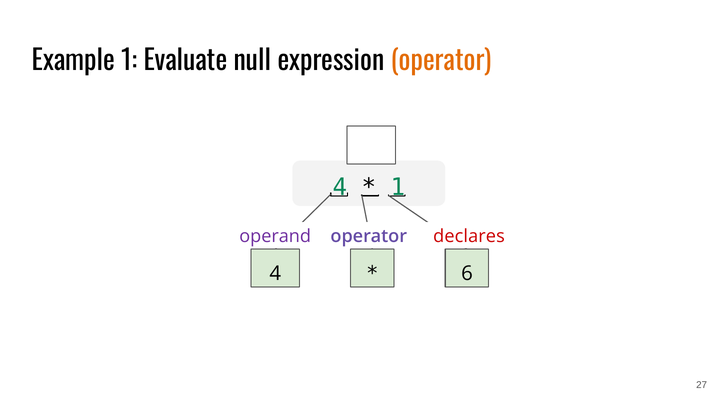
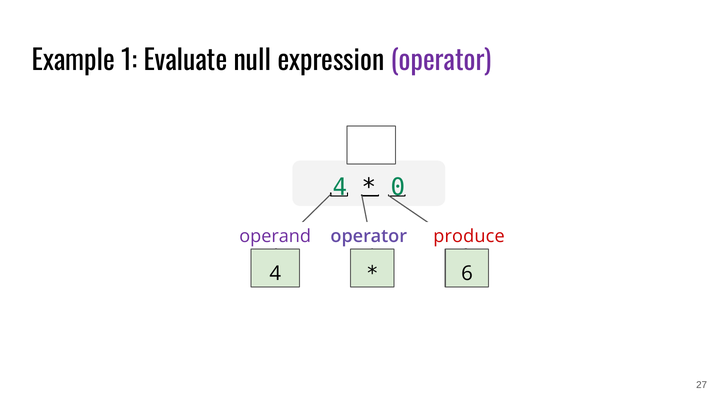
operator colour: orange -> purple (441, 61)
1: 1 -> 0 (398, 187)
declares: declares -> produce (469, 237)
